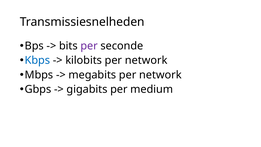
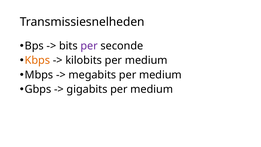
Kbps colour: blue -> orange (37, 60)
kilobits per network: network -> medium (146, 60)
megabits per network: network -> medium (160, 75)
